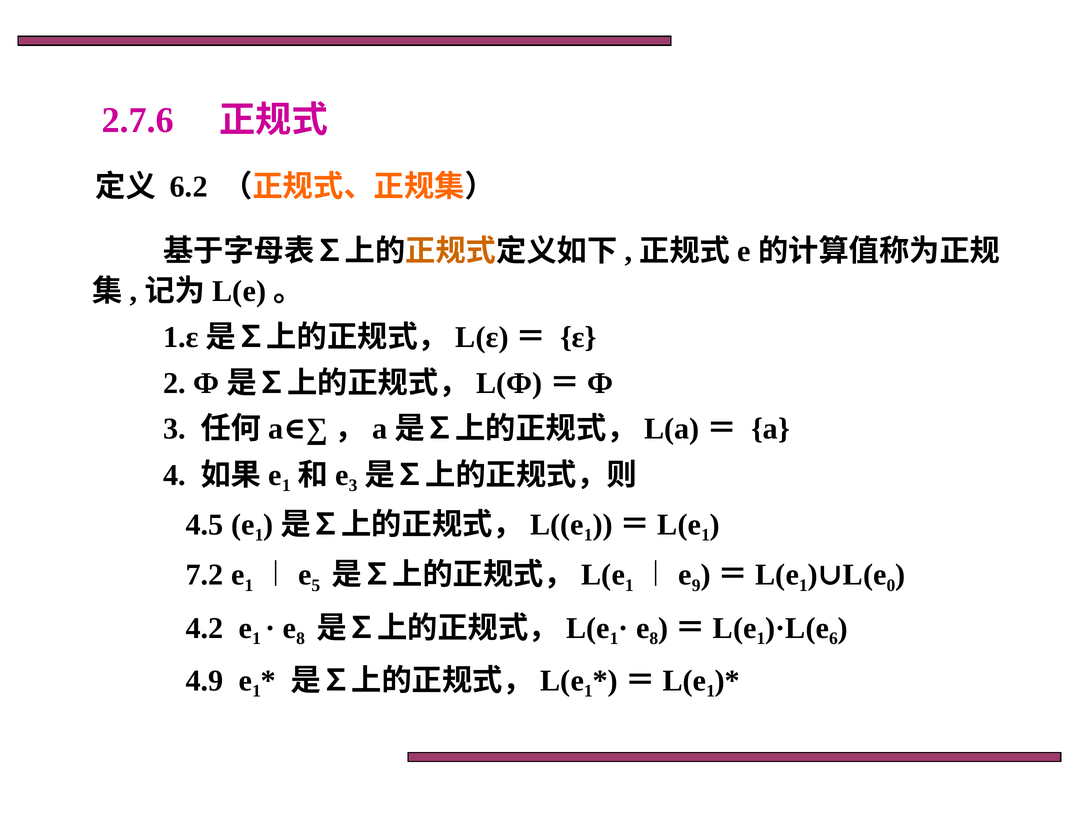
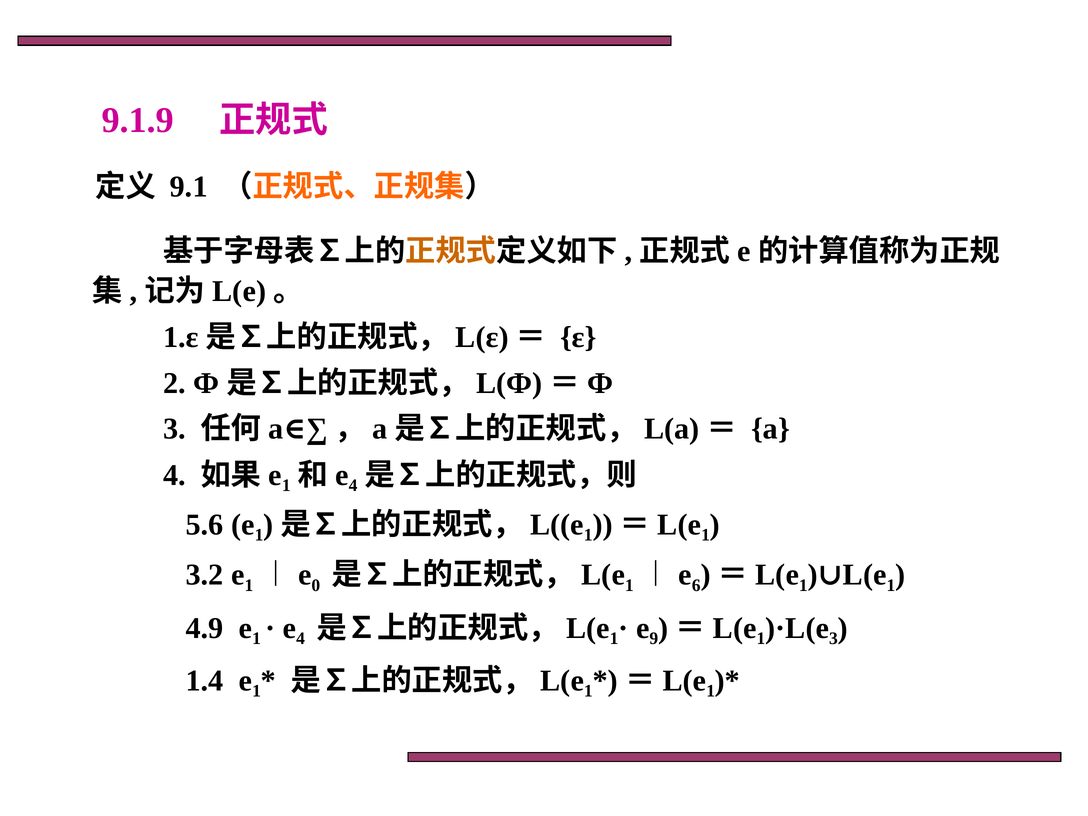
2.7.6: 2.7.6 -> 9.1.9 (138, 120)
6.2: 6.2 -> 9.1 (189, 187)
3: 3 -> 4 (353, 486)
4.5: 4.5 -> 5.6 (205, 525)
7.2: 7.2 -> 3.2 (205, 575)
5: 5 -> 0 (316, 585)
9: 9 -> 6 (696, 585)
0: 0 -> 1 (891, 585)
4.2: 4.2 -> 4.9 (205, 628)
8: 8 -> 4 (301, 638)
8: 8 -> 9 (654, 638)
6: 6 -> 3 (833, 638)
4.9: 4.9 -> 1.4 (205, 681)
